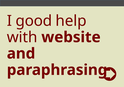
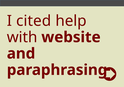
good: good -> cited (34, 21)
